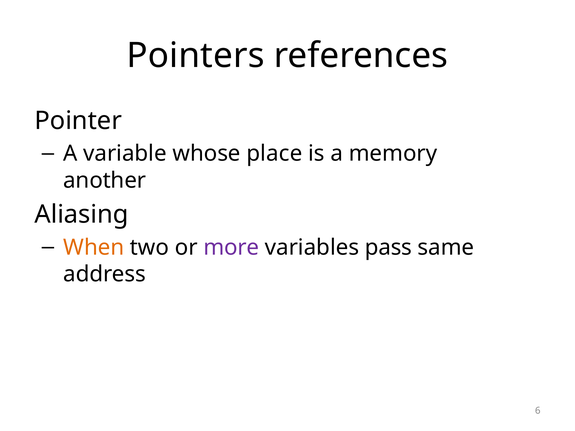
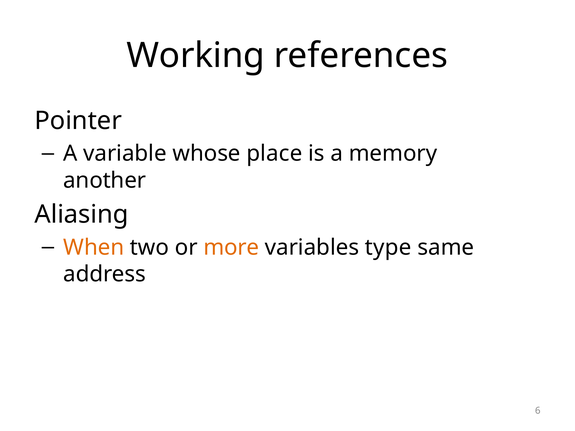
Pointers: Pointers -> Working (196, 56)
more colour: purple -> orange (231, 247)
pass: pass -> type (388, 247)
